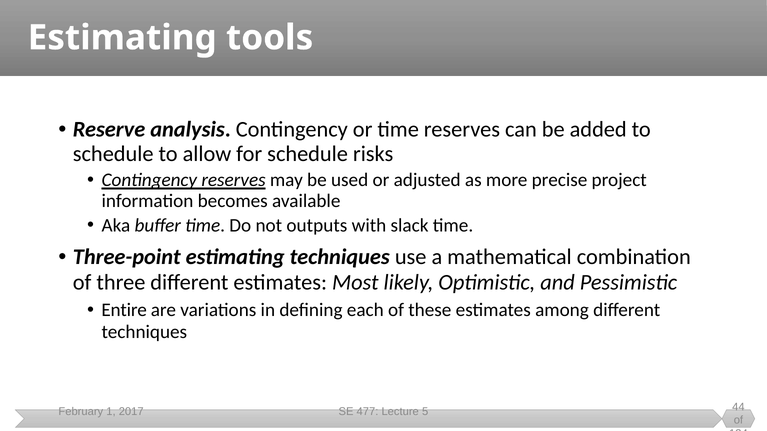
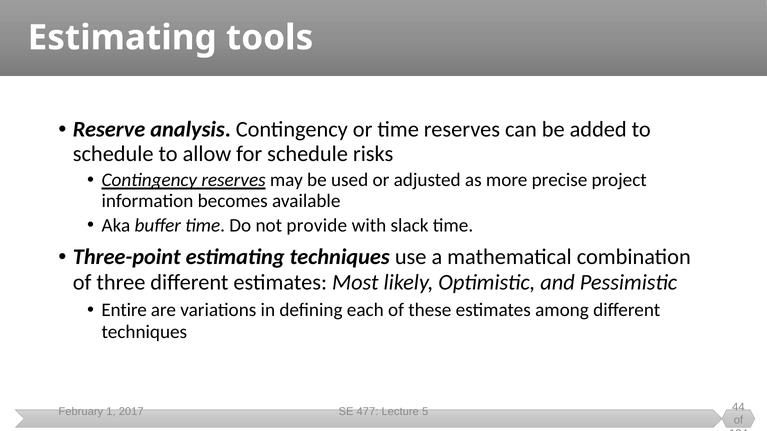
outputs: outputs -> provide (317, 226)
